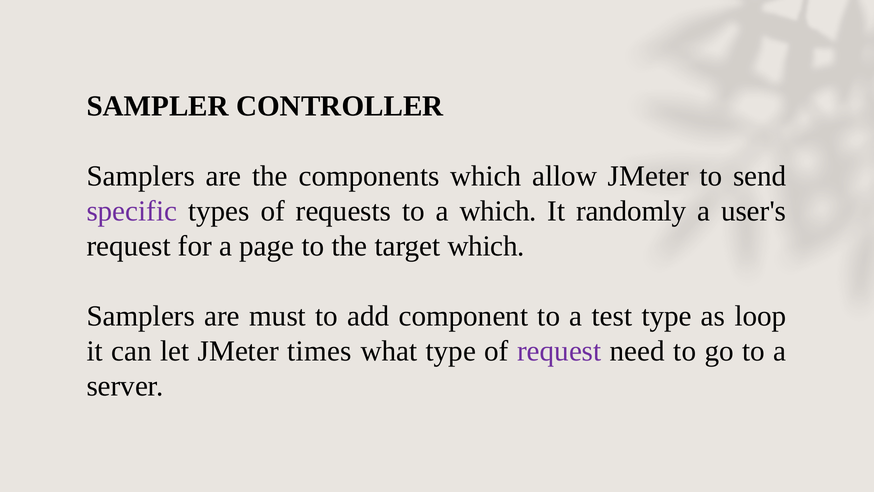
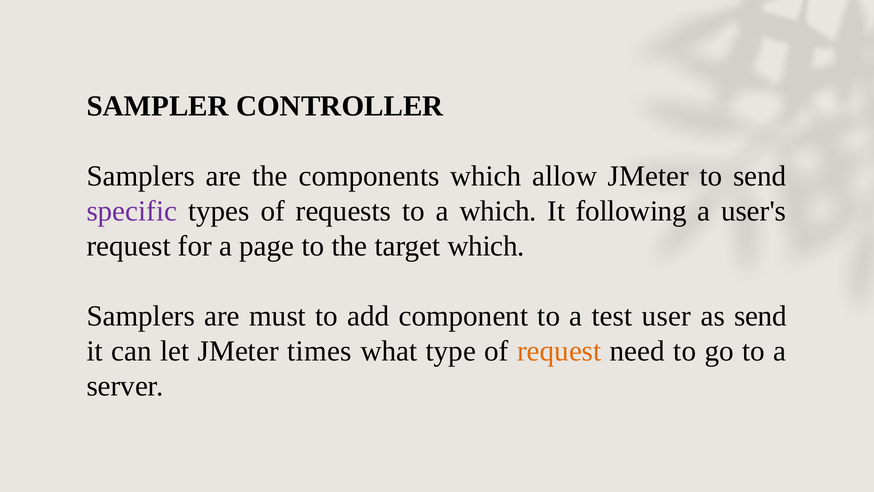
randomly: randomly -> following (631, 211)
test type: type -> user (666, 316)
as loop: loop -> send (761, 316)
request colour: purple -> orange (559, 351)
